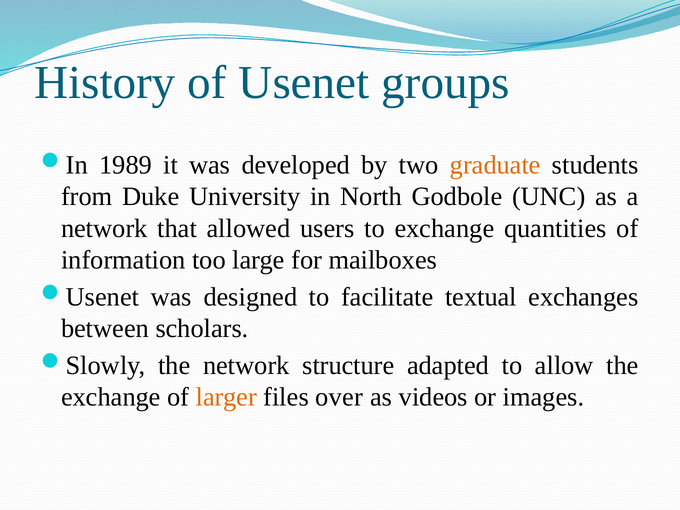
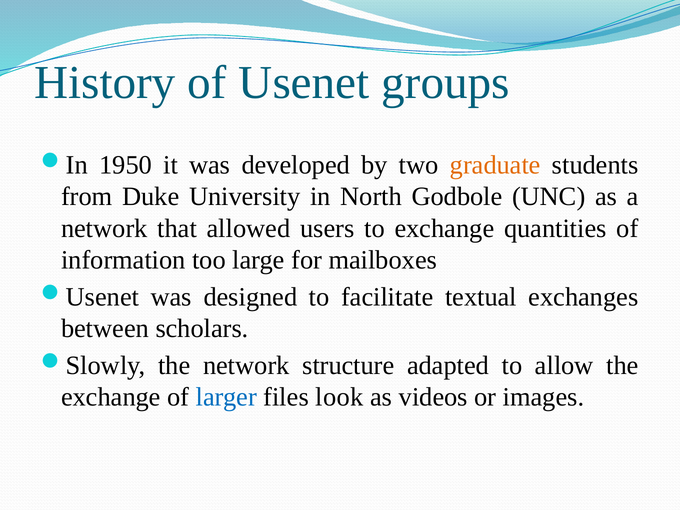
1989: 1989 -> 1950 (126, 165)
larger colour: orange -> blue (226, 397)
over: over -> look (339, 397)
